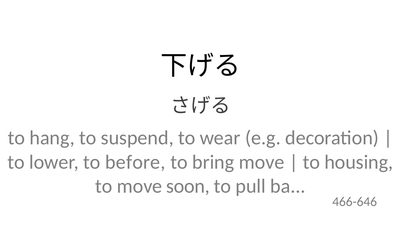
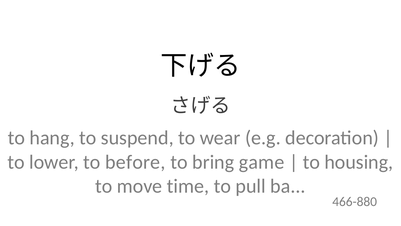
bring move: move -> game (262, 162)
soon: soon -> time (188, 186)
466-646: 466-646 -> 466-880 (355, 201)
